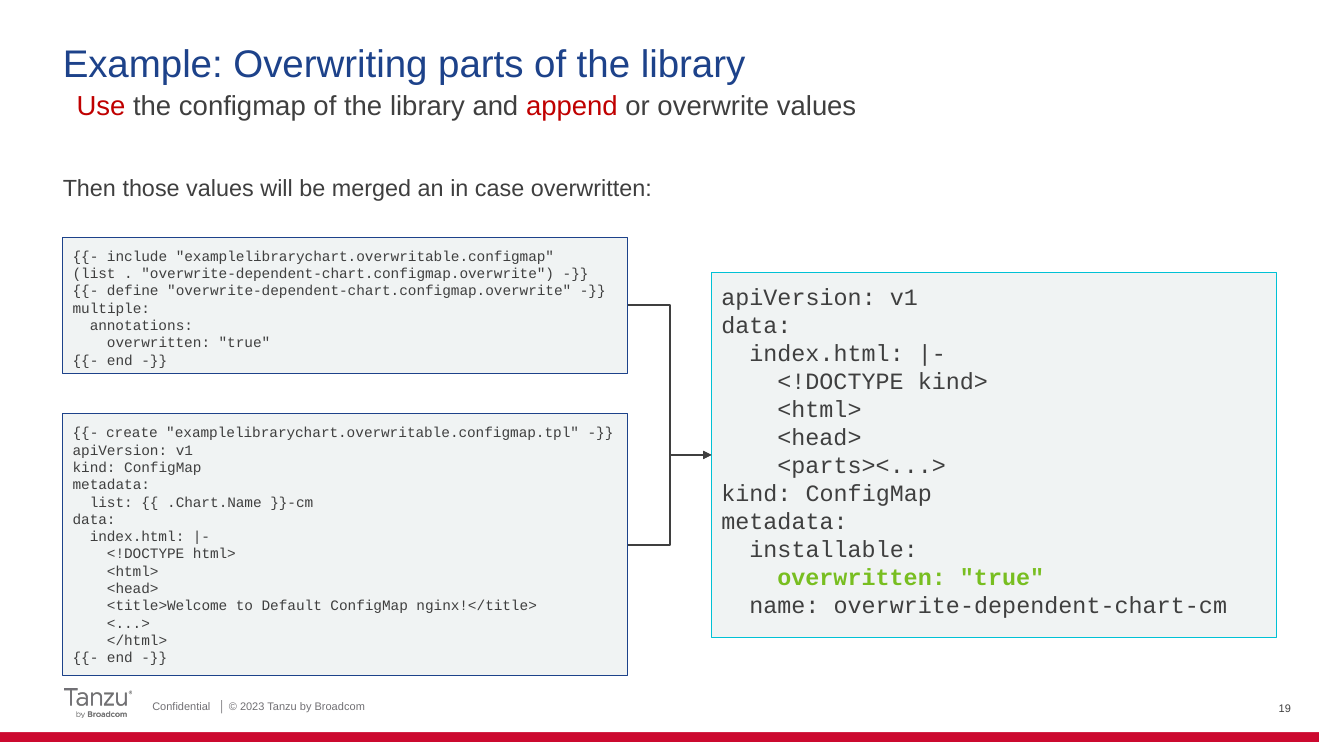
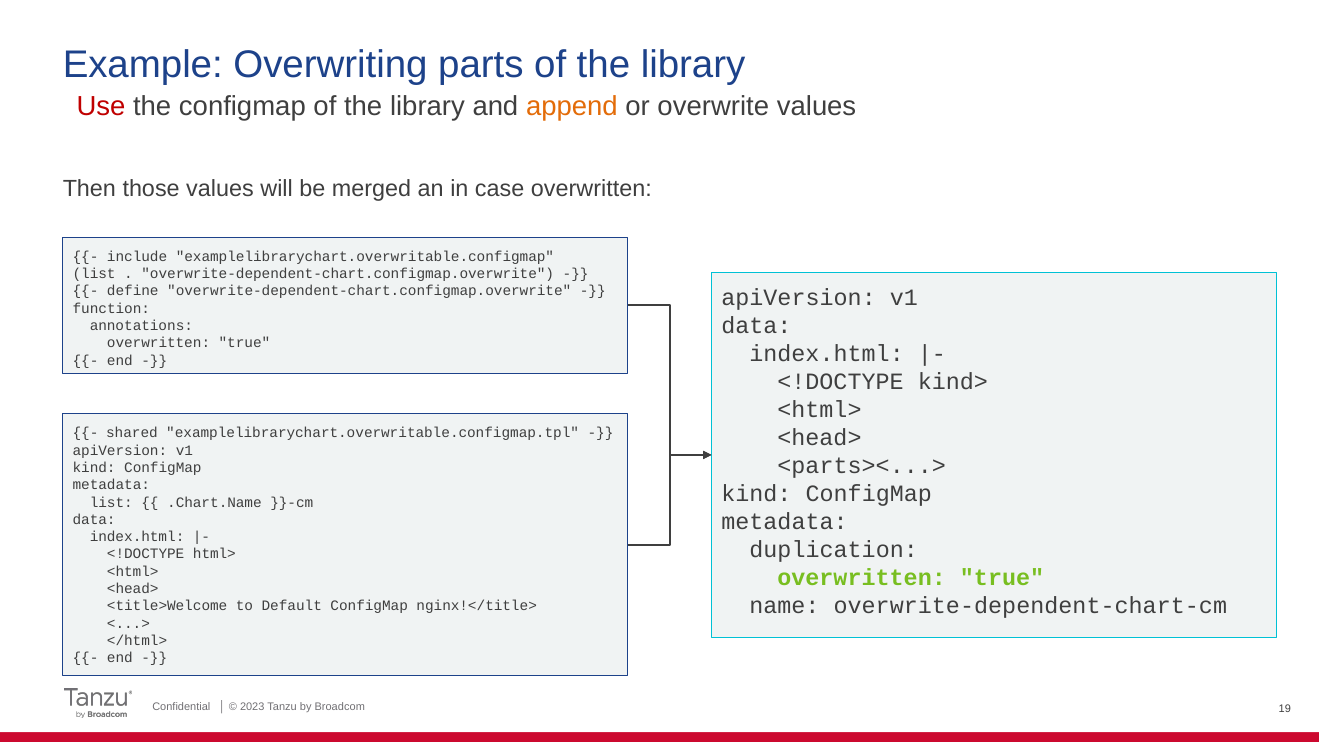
append colour: red -> orange (572, 106)
multiple: multiple -> function (111, 308)
create: create -> shared (132, 433)
installable: installable -> duplication (834, 550)
